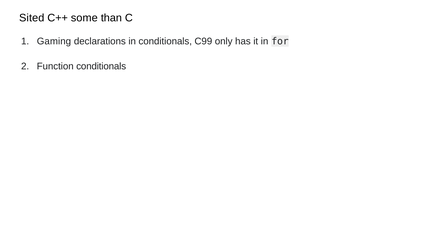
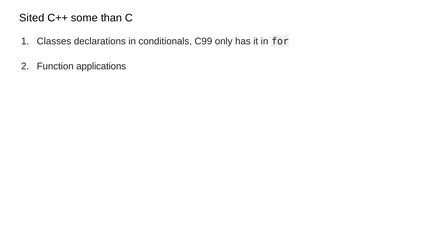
Gaming: Gaming -> Classes (54, 41)
Function conditionals: conditionals -> applications (101, 66)
